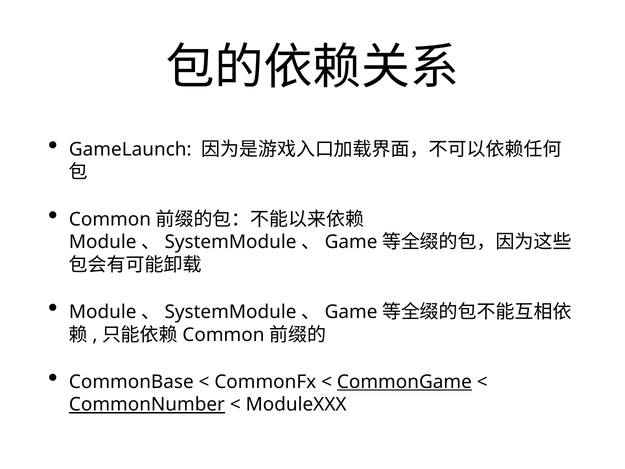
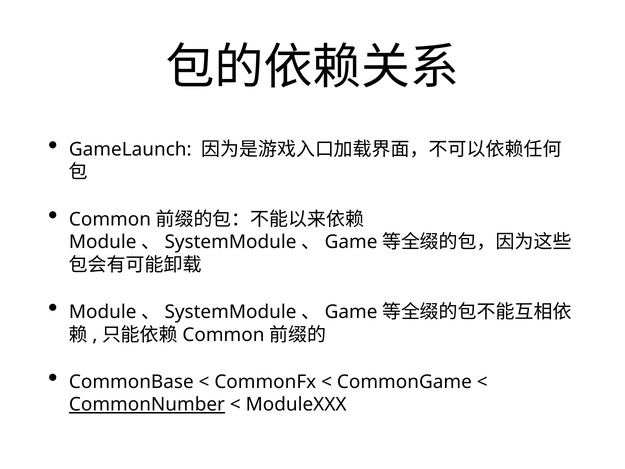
CommonGame underline: present -> none (404, 382)
